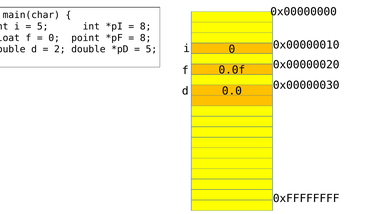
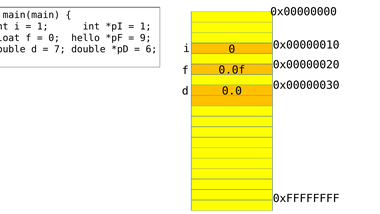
main(char: main(char -> main(main (31, 15)
5: 5 -> 1 (43, 26)
8: 8 -> 1 (146, 26)
point: point -> hello (86, 38)
8: 8 -> 9 (146, 38)
2: 2 -> 7 (60, 49)
5: 5 -> 6 (151, 49)
